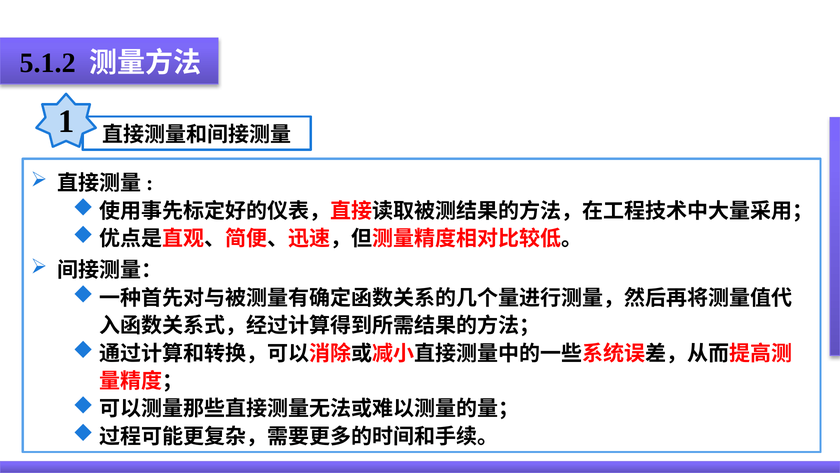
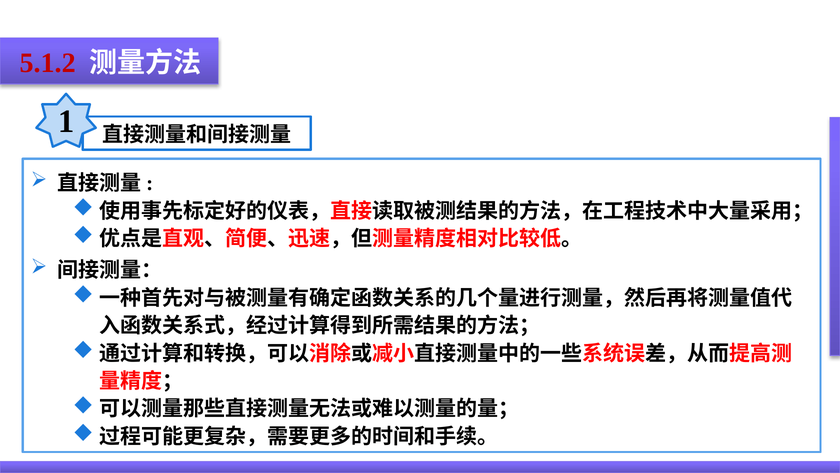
5.1.2 colour: black -> red (48, 63)
